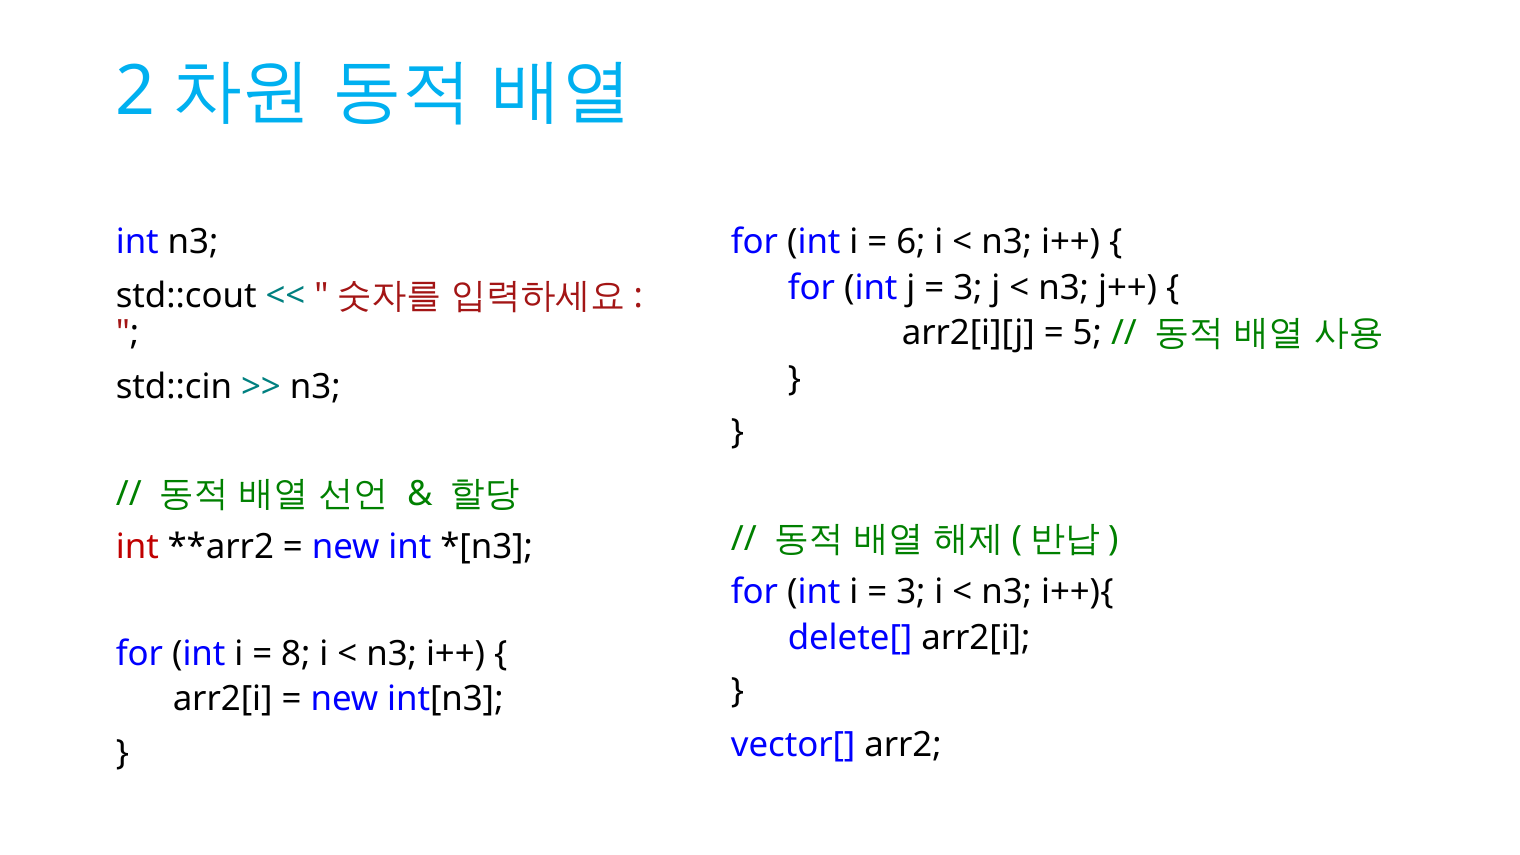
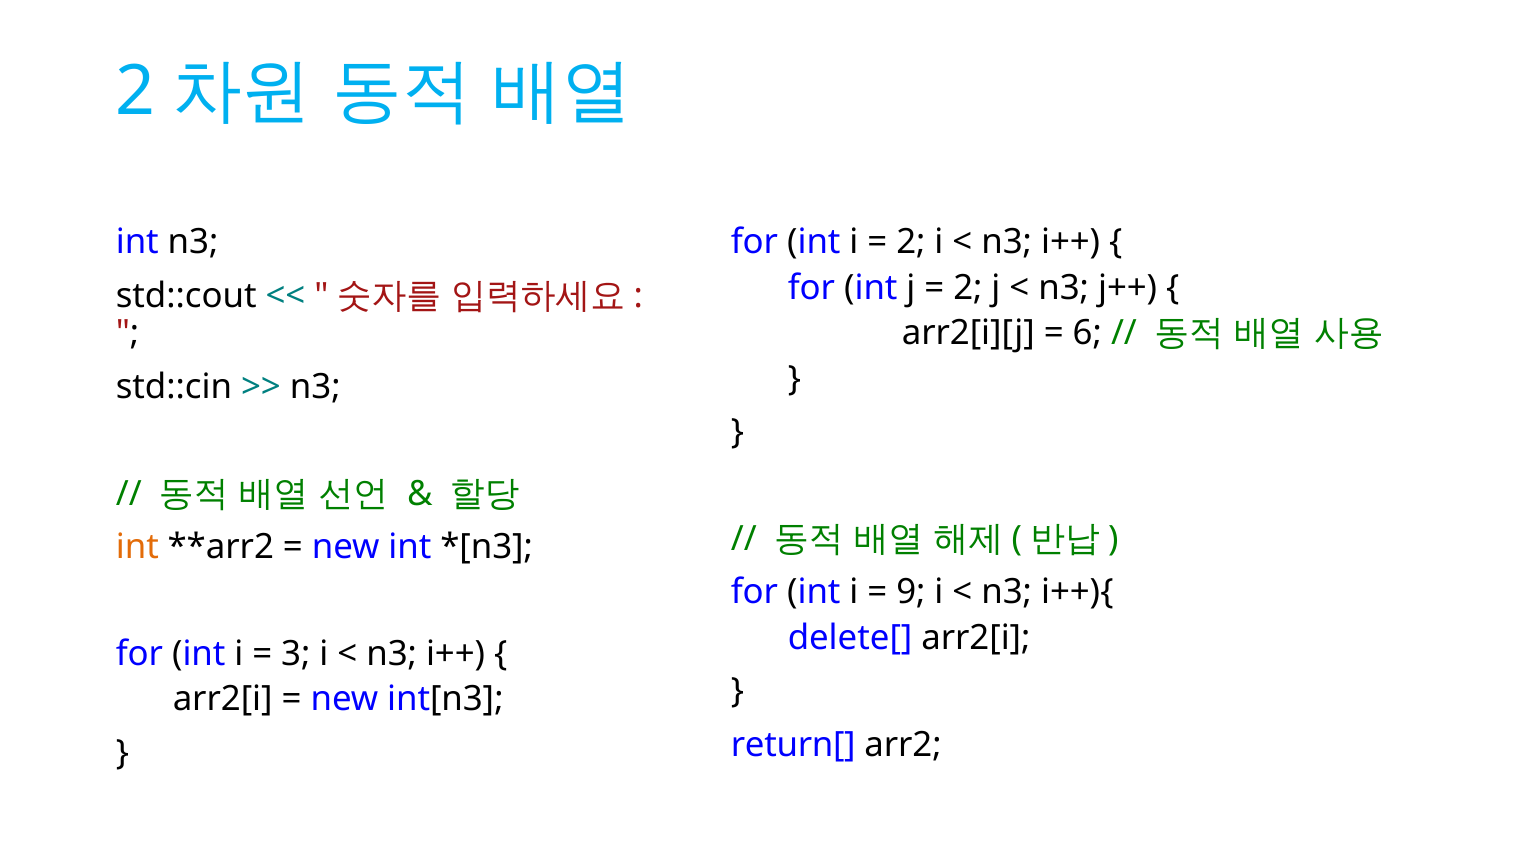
6: 6 -> 2 (911, 242)
3: 3 -> 2 (968, 288)
5: 5 -> 6 (1087, 333)
int colour: red -> orange (137, 547)
3: 3 -> 9 (911, 592)
8: 8 -> 3 (296, 654)
vector[: vector[ -> return[ (793, 745)
